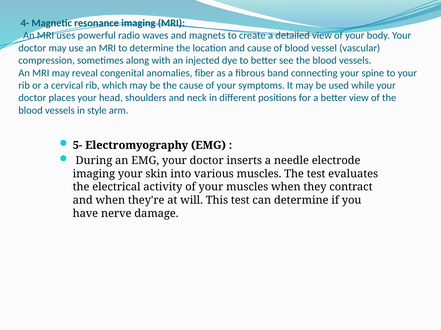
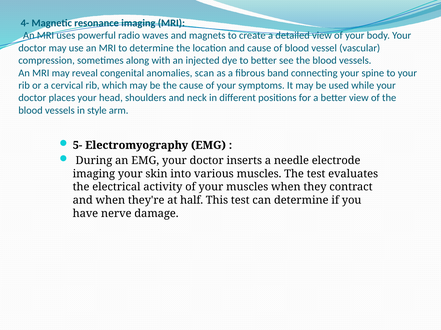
fiber: fiber -> scan (204, 73)
will: will -> half (192, 201)
